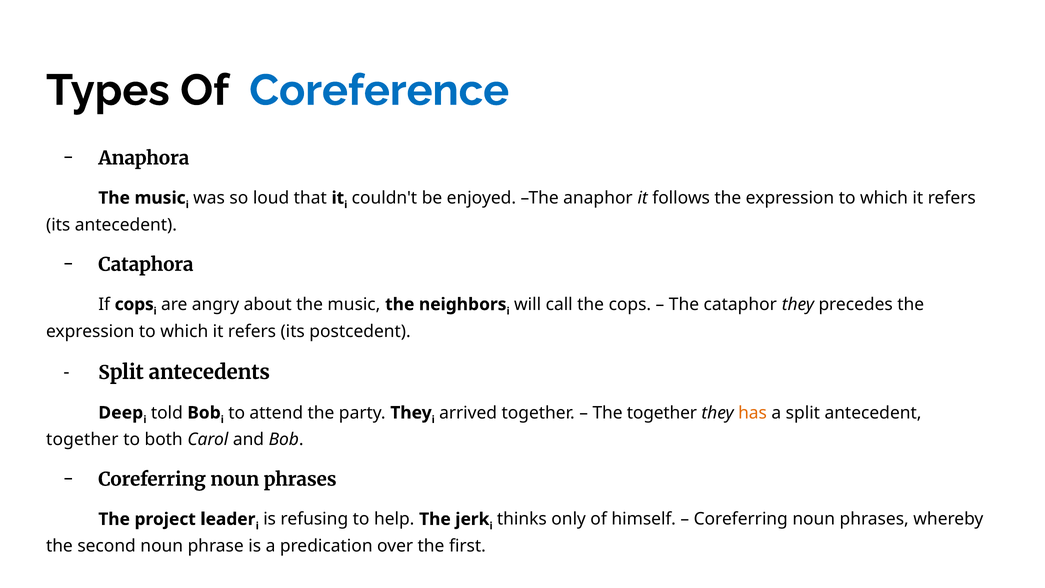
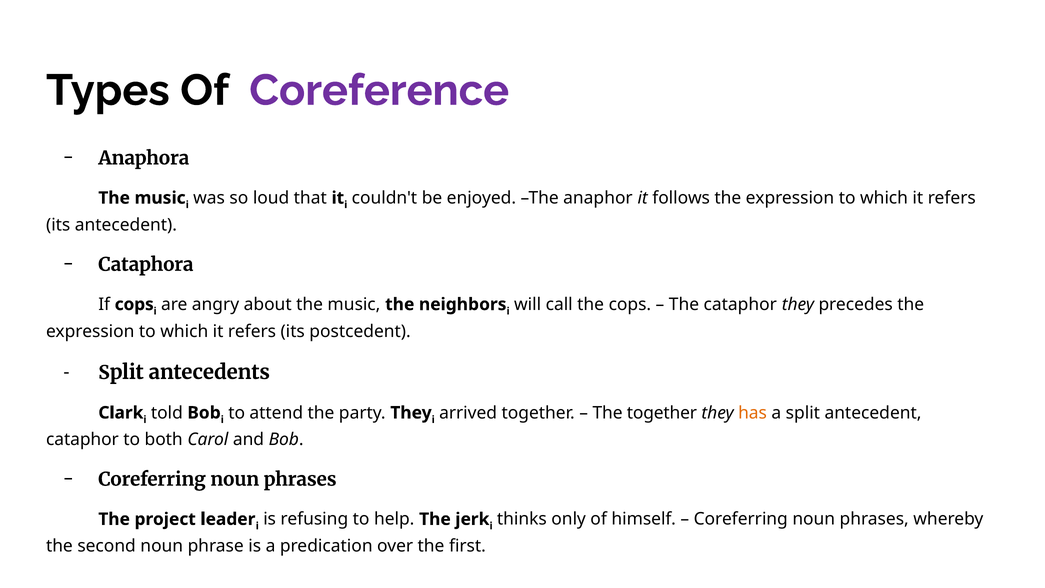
Coreference colour: blue -> purple (379, 90)
Deep: Deep -> Clark (121, 413)
together: together -> cataphor (82, 440)
